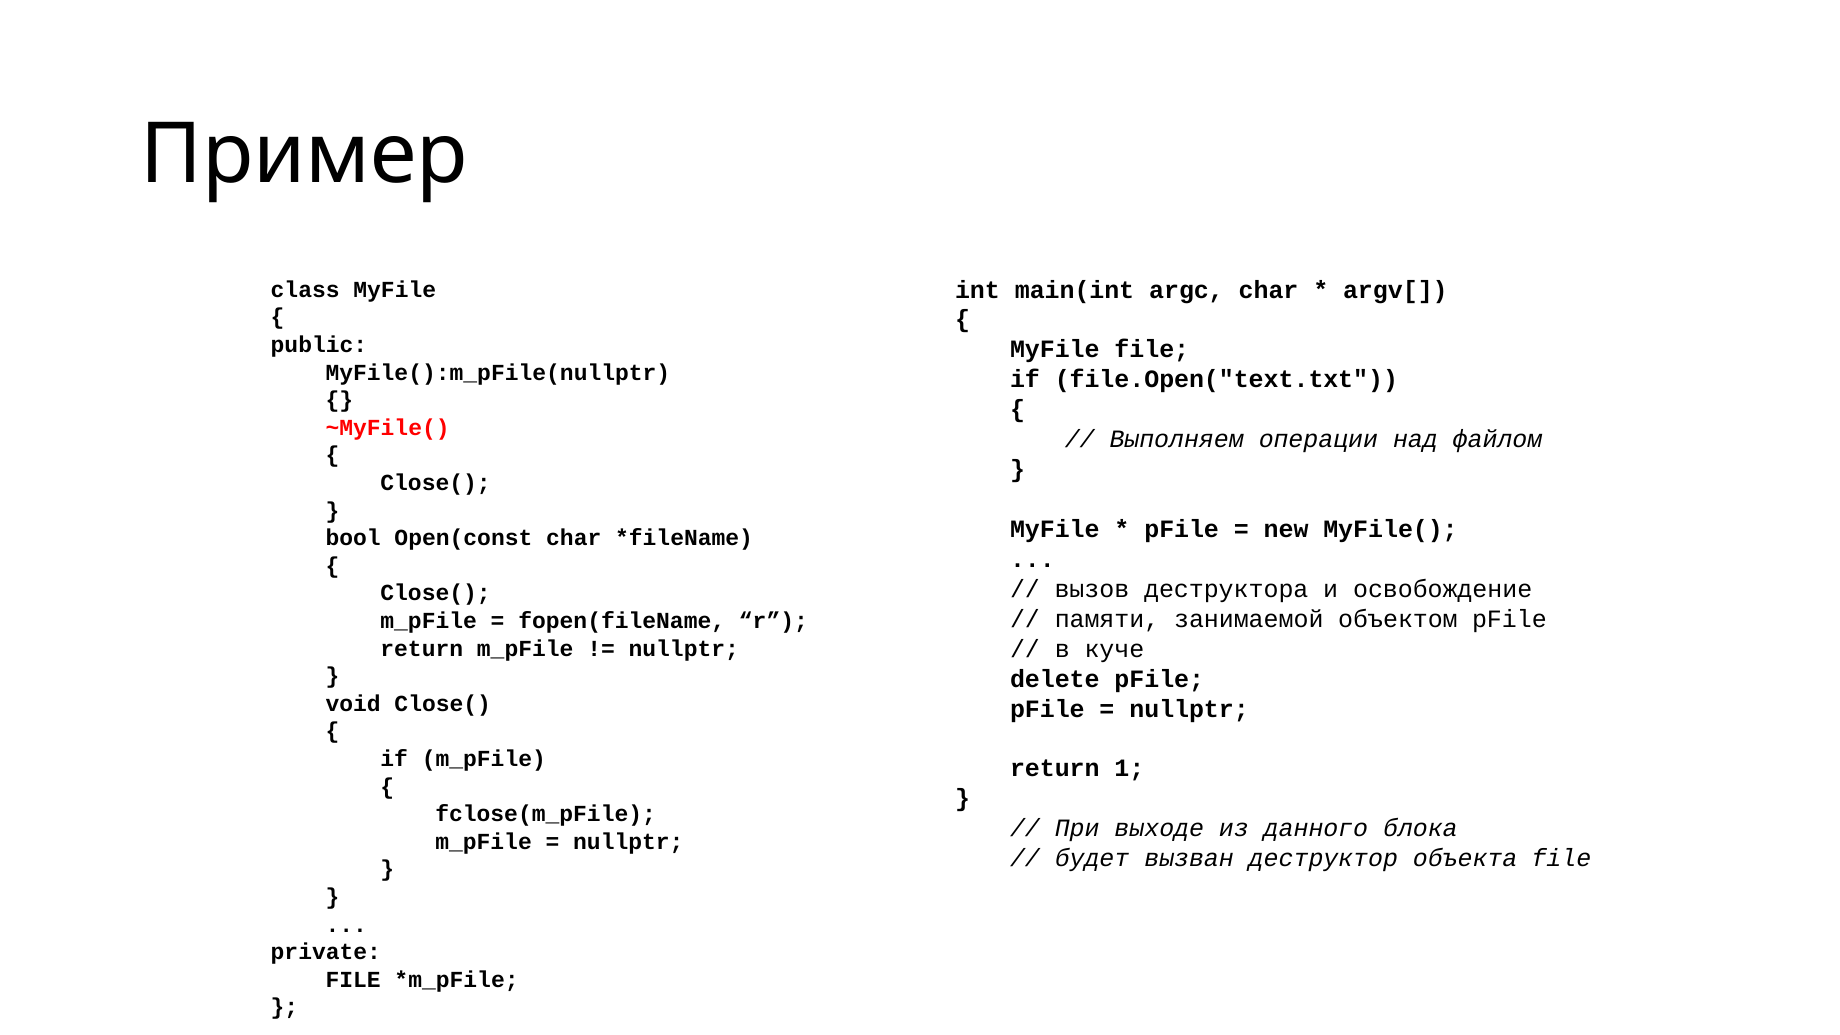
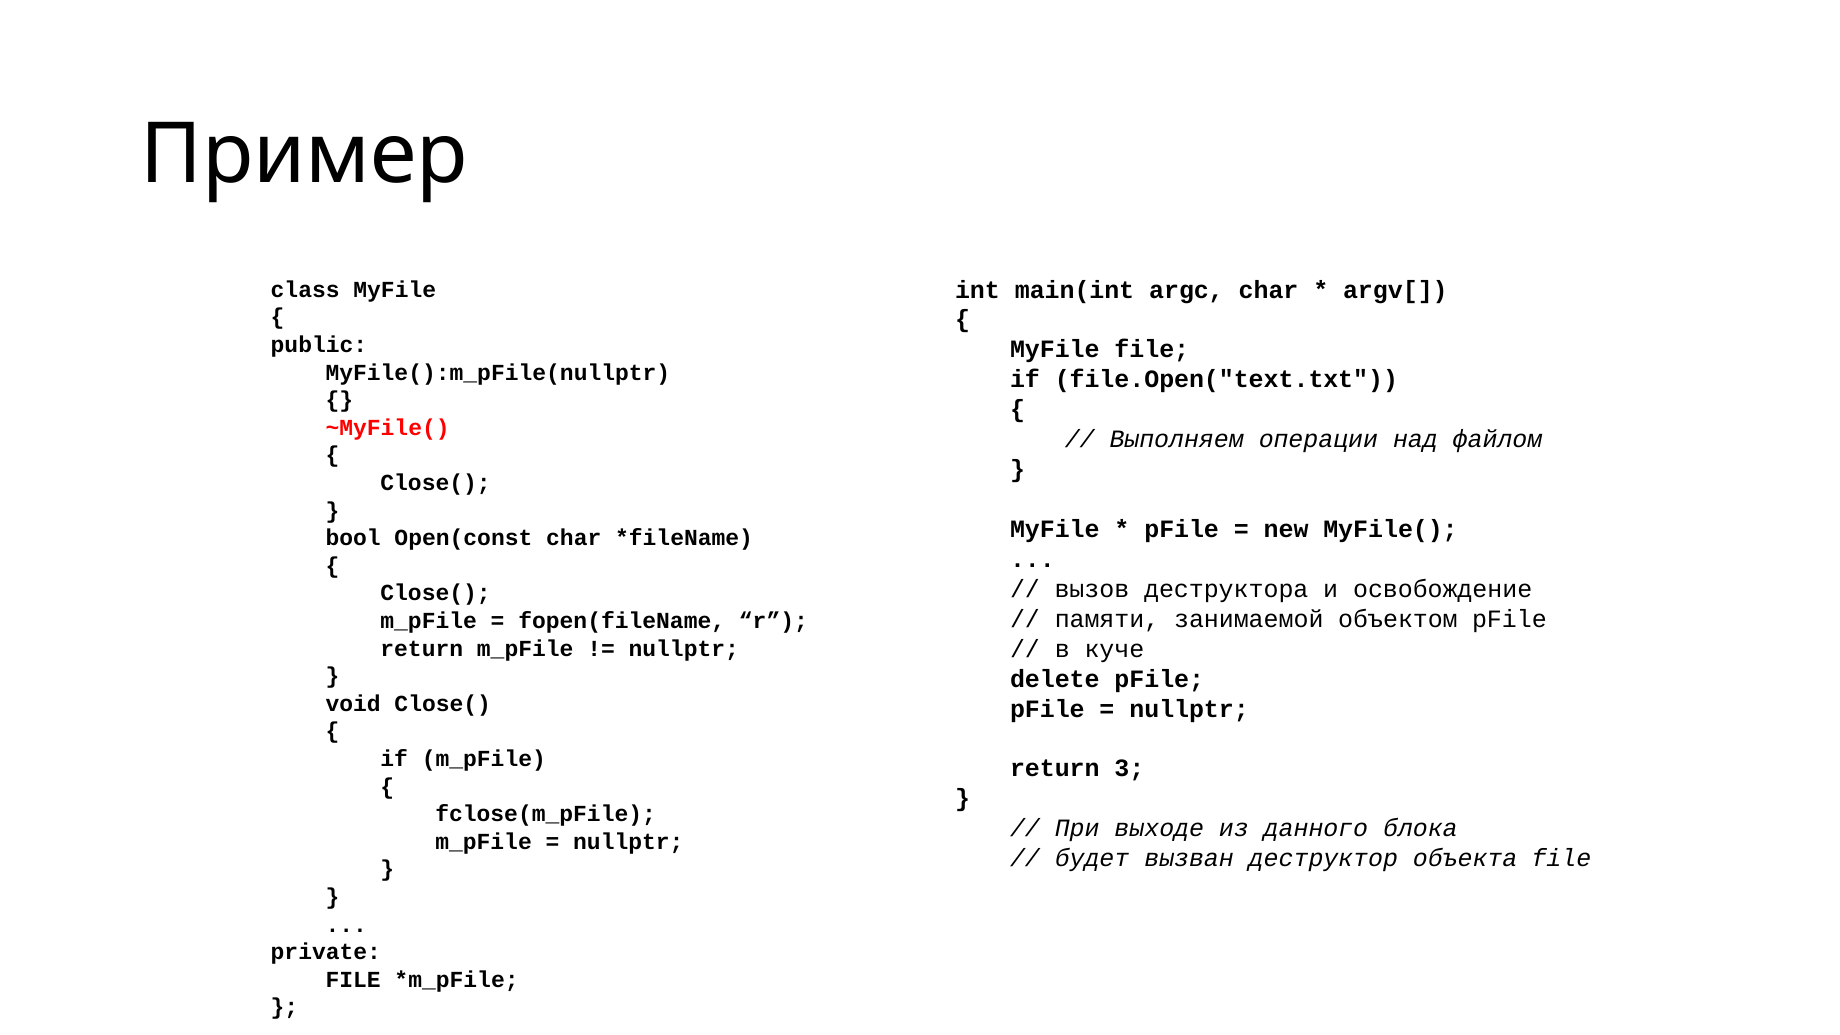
1: 1 -> 3 (1129, 769)
